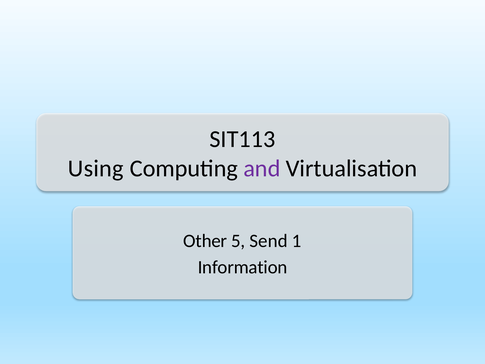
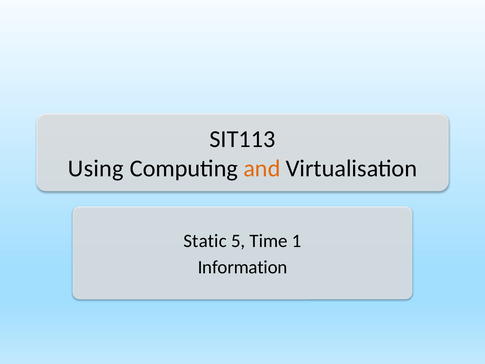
and colour: purple -> orange (262, 168)
Other: Other -> Static (205, 241)
Send: Send -> Time (269, 241)
